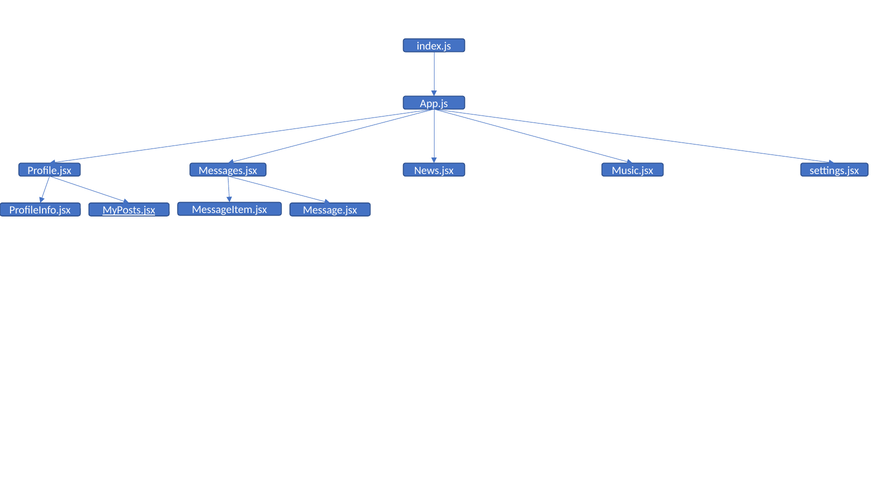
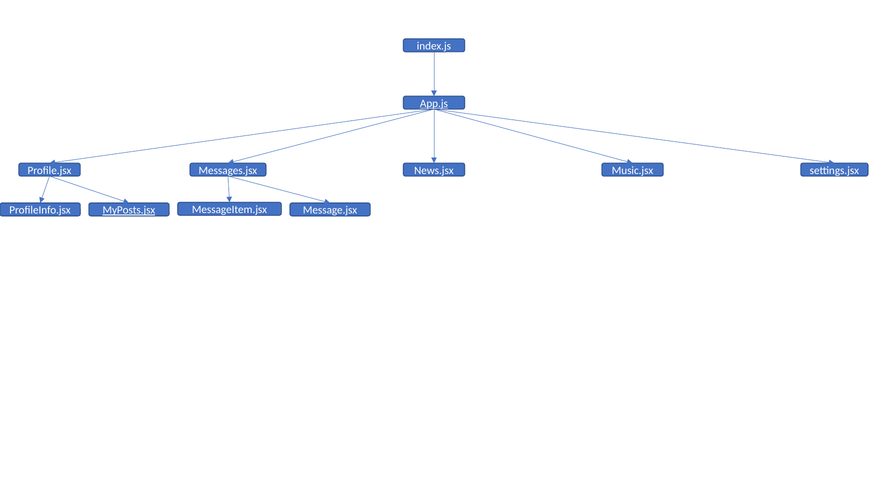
App.js underline: none -> present (434, 103)
